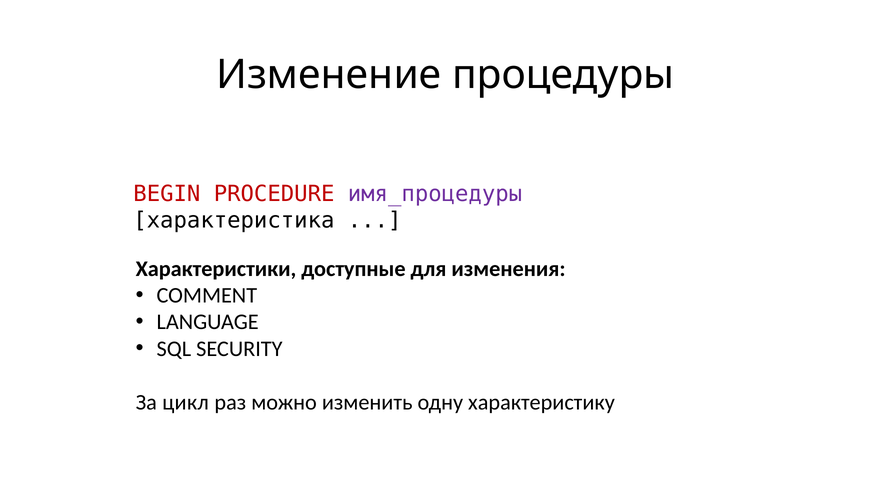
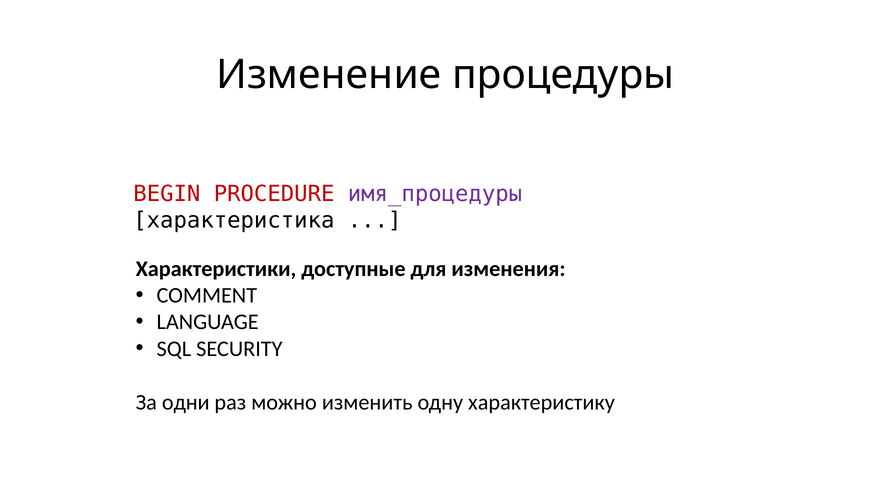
цикл: цикл -> одни (186, 402)
